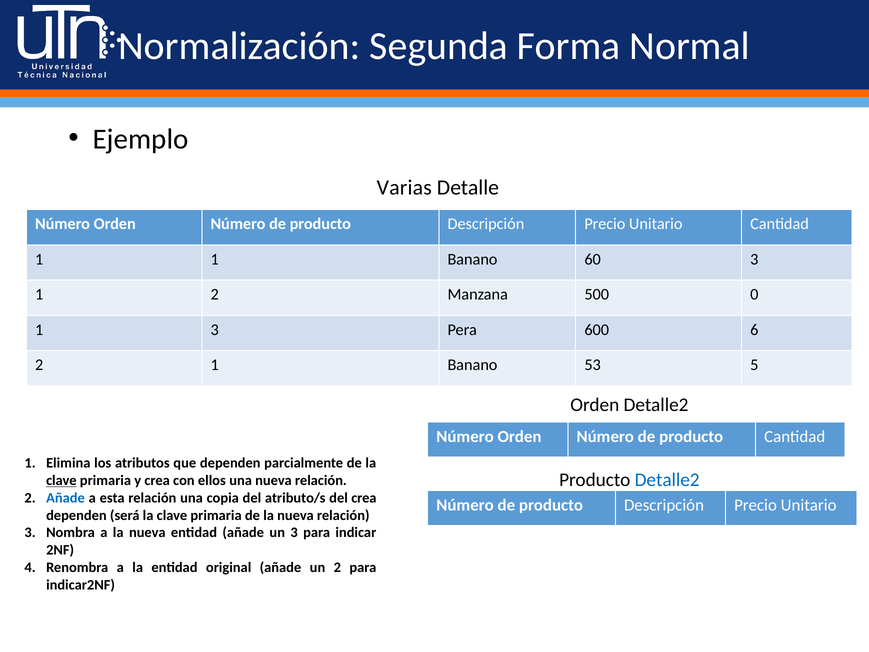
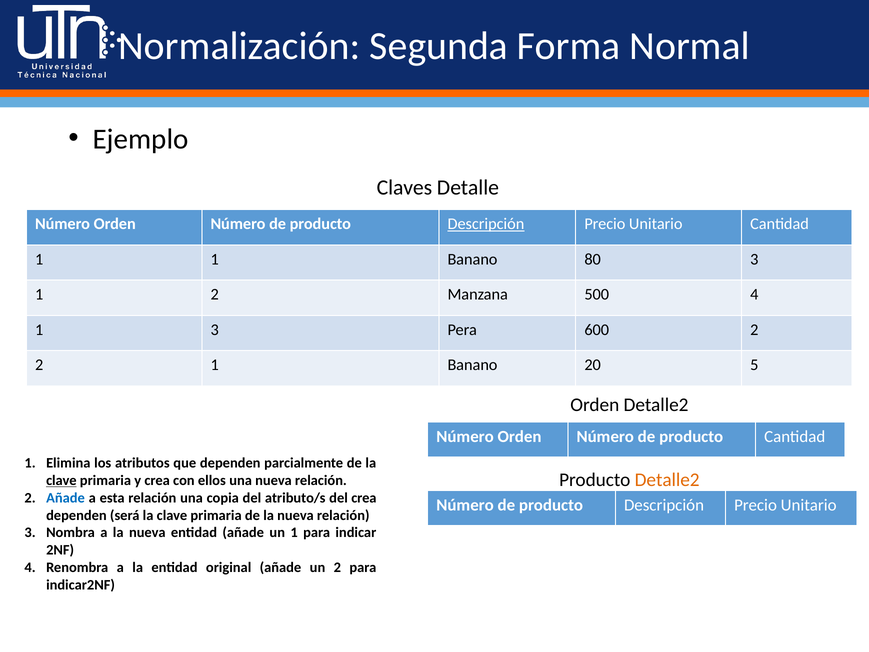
Varias: Varias -> Claves (404, 187)
Descripción underline: none -> present (486, 224)
60: 60 -> 80 (593, 259)
500 0: 0 -> 4 (754, 294)
600 6: 6 -> 2 (754, 330)
53: 53 -> 20 (593, 365)
Detalle2 colour: blue -> orange (667, 480)
un 3: 3 -> 1 (294, 532)
